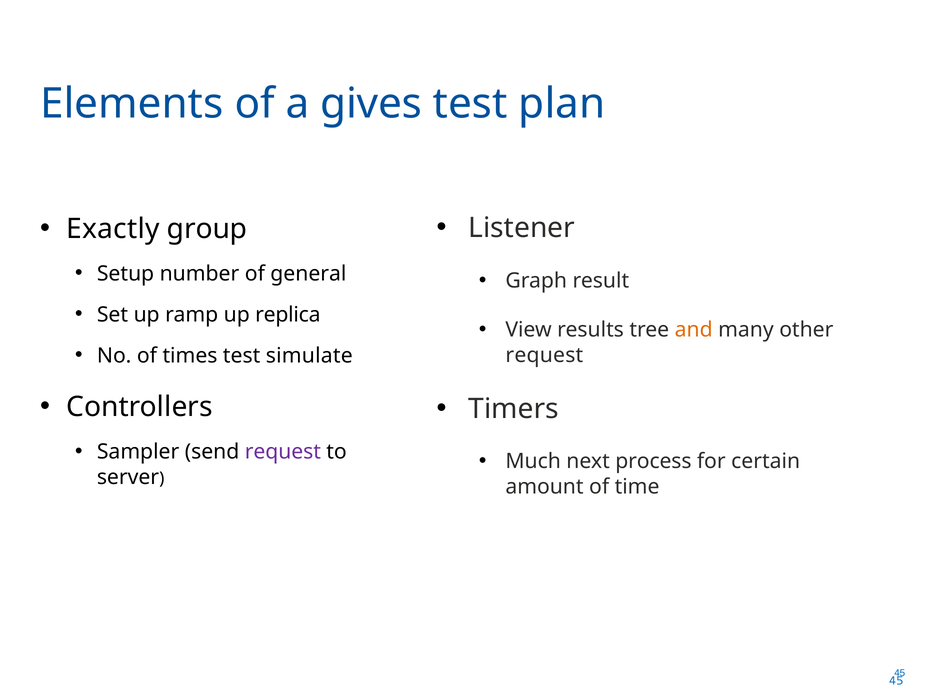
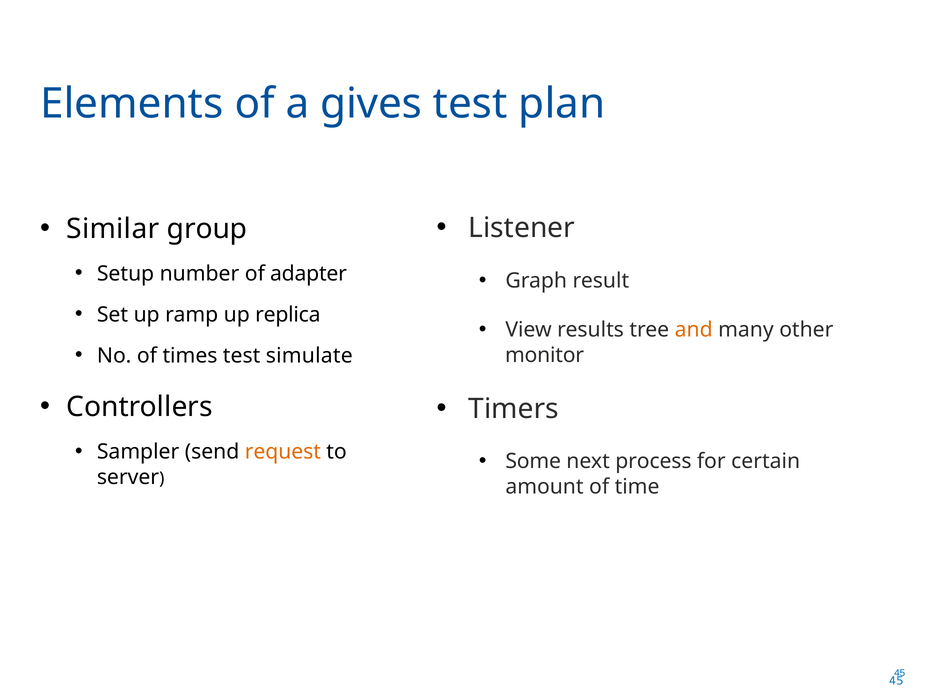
Exactly: Exactly -> Similar (113, 229)
general: general -> adapter (308, 274)
request: request -> monitor (545, 355)
request colour: purple -> orange (283, 452)
Much: Much -> Some (533, 462)
